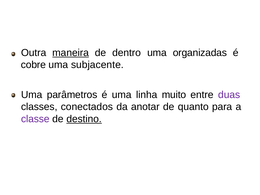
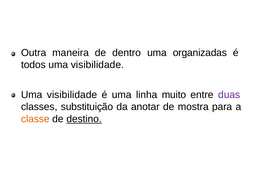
maneira underline: present -> none (71, 53)
cobre: cobre -> todos (33, 65)
subjacente: subjacente -> visibilidade (97, 65)
parâmetros: parâmetros -> visibilidade (72, 95)
conectados: conectados -> substituição (87, 107)
quanto: quanto -> mostra (193, 107)
classe colour: purple -> orange (35, 119)
